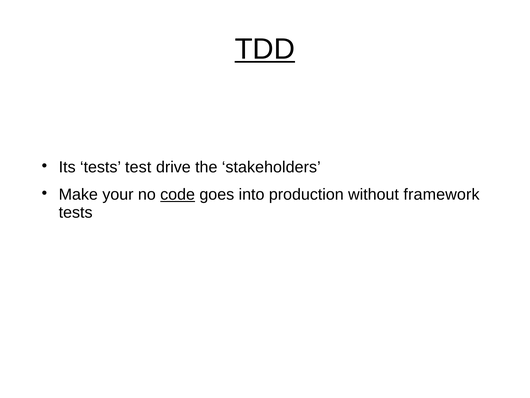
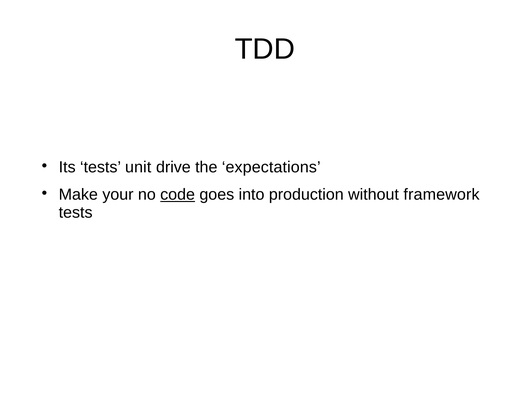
TDD underline: present -> none (265, 49)
test: test -> unit (138, 167)
stakeholders: stakeholders -> expectations (271, 167)
